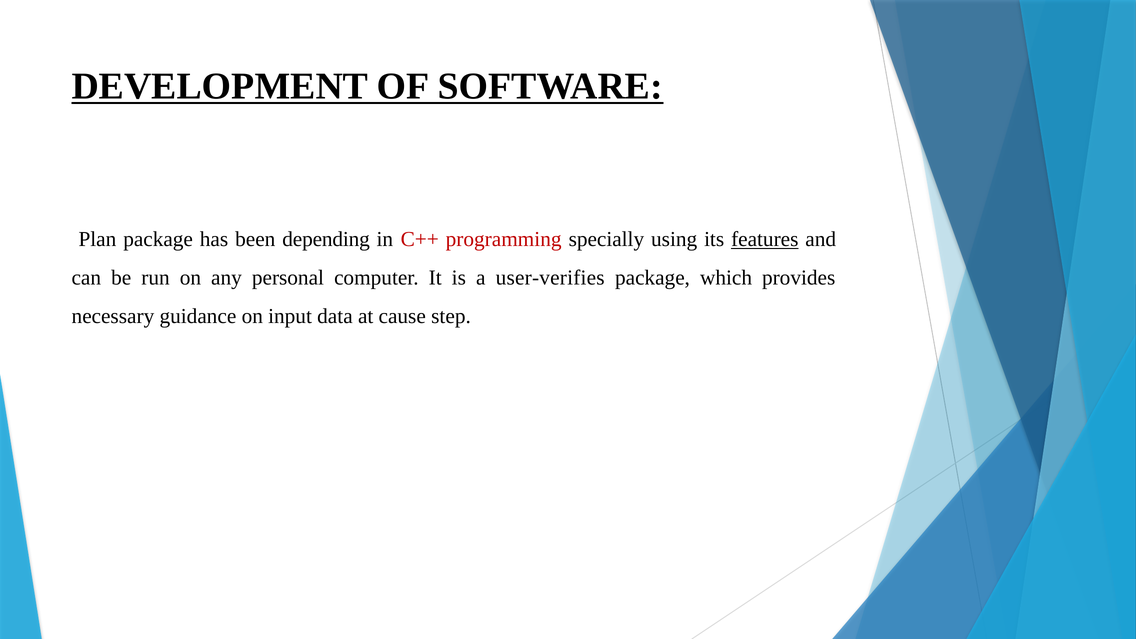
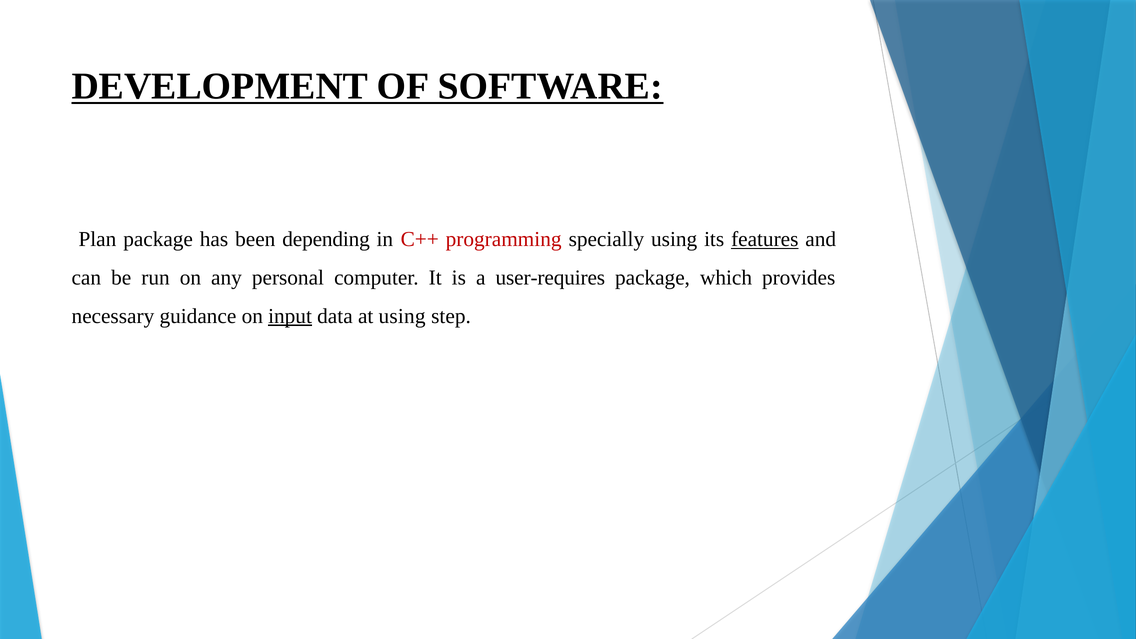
user-verifies: user-verifies -> user-requires (550, 278)
input underline: none -> present (290, 316)
at cause: cause -> using (402, 316)
